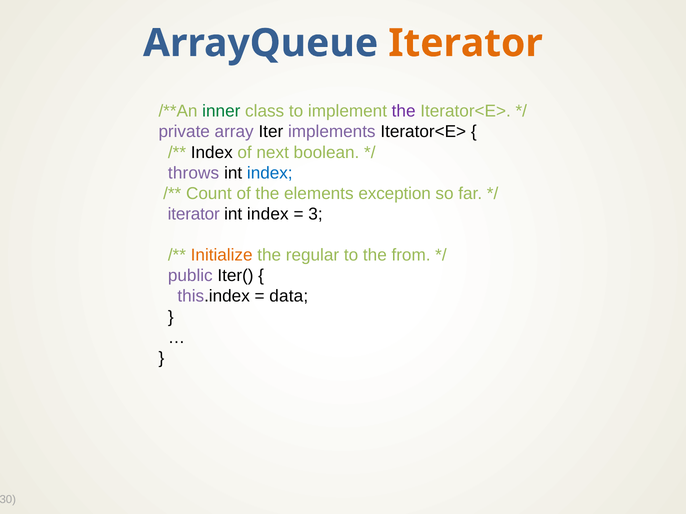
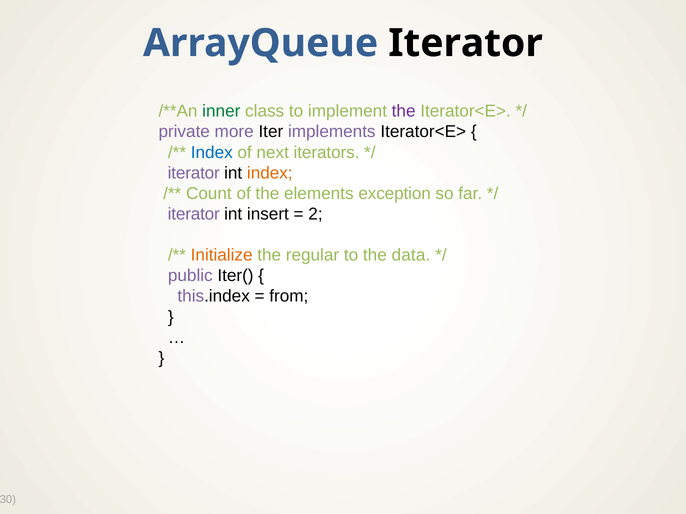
Iterator colour: orange -> black (466, 43)
array: array -> more (234, 132)
Index colour: black -> blue (212, 153)
boolean: boolean -> iterators (327, 153)
throws: throws -> iterator (194, 173)
index colour: blue -> orange (270, 173)
index: index -> insert (268, 214)
3: 3 -> 2 (315, 214)
from: from -> data (411, 255)
data: data -> from (289, 297)
